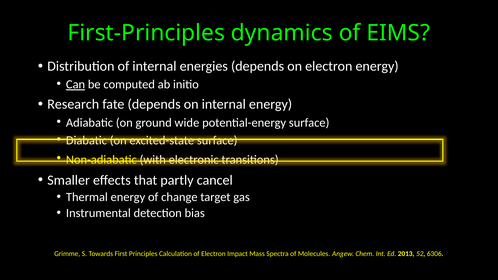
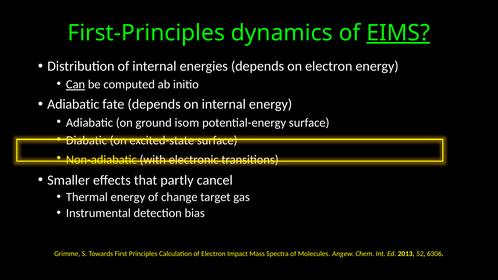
EIMS underline: none -> present (398, 33)
Research: Research -> Adiabatic (73, 104)
wide: wide -> isom (187, 123)
